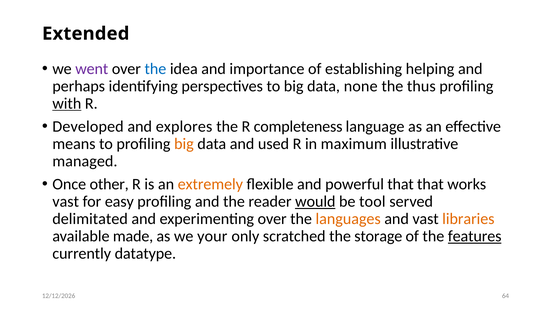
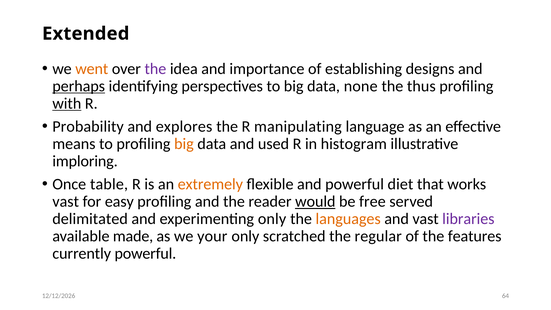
went colour: purple -> orange (92, 69)
the colour: blue -> purple (155, 69)
helping: helping -> designs (430, 69)
perhaps underline: none -> present (79, 86)
Developed: Developed -> Probability (88, 126)
completeness: completeness -> manipulating (298, 126)
maximum: maximum -> histogram (354, 144)
managed: managed -> imploring (85, 161)
other: other -> table (109, 184)
powerful that: that -> diet (400, 184)
tool: tool -> free (372, 202)
experimenting over: over -> only (272, 219)
libraries colour: orange -> purple (468, 219)
storage: storage -> regular (378, 236)
features underline: present -> none (475, 236)
currently datatype: datatype -> powerful (145, 253)
